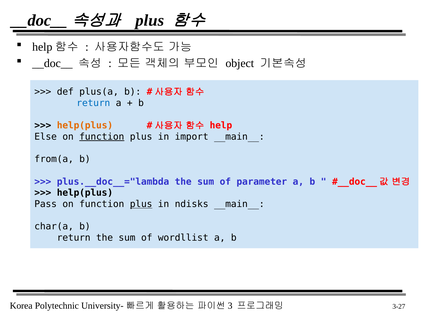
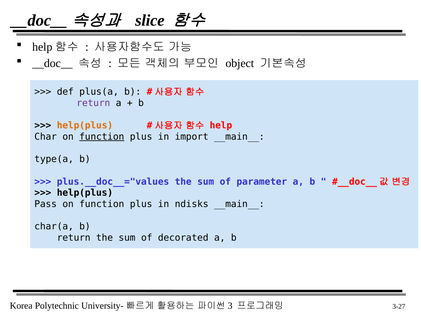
plus: plus -> slice (150, 20)
return colour: blue -> purple (93, 103)
Else: Else -> Char (46, 137)
from(a: from(a -> type(a (54, 159)
plus.__doc__="lambda: plus.__doc__="lambda -> plus.__doc__="values (113, 181)
plus underline: present -> none (141, 204)
wordllist: wordllist -> decorated (183, 238)
